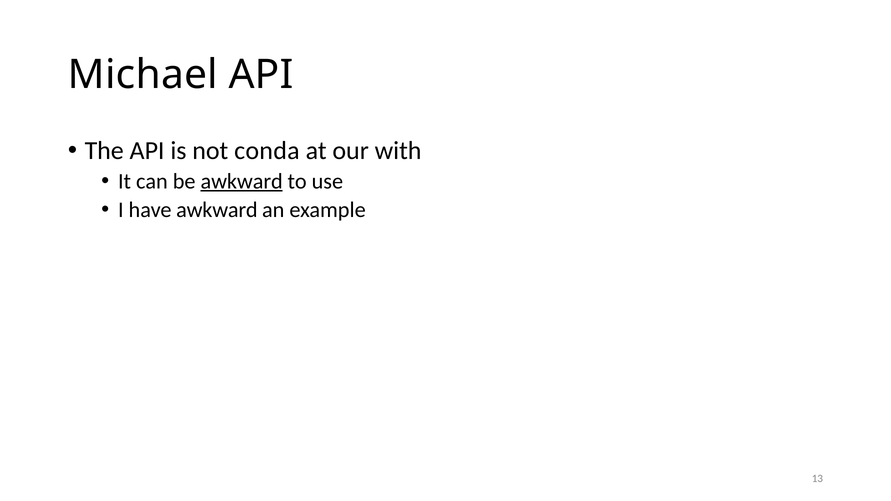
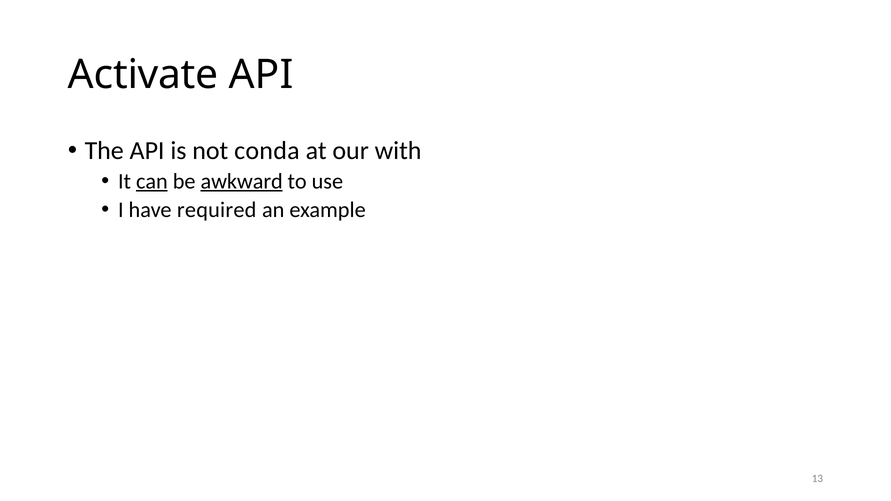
Michael: Michael -> Activate (143, 75)
can underline: none -> present (152, 181)
have awkward: awkward -> required (217, 210)
